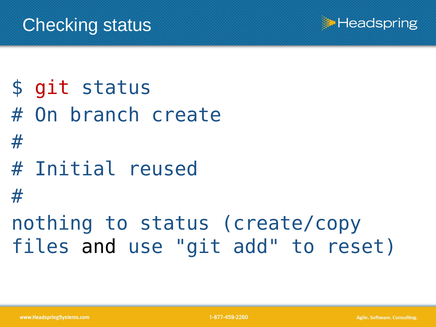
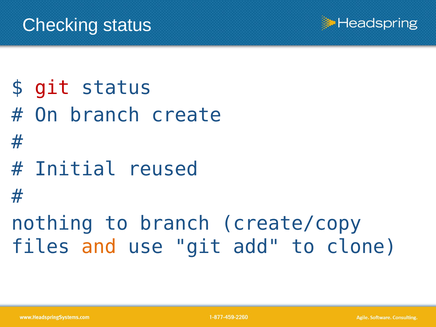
to status: status -> branch (175, 224)
and colour: black -> orange (99, 247)
reset: reset -> clone (362, 247)
